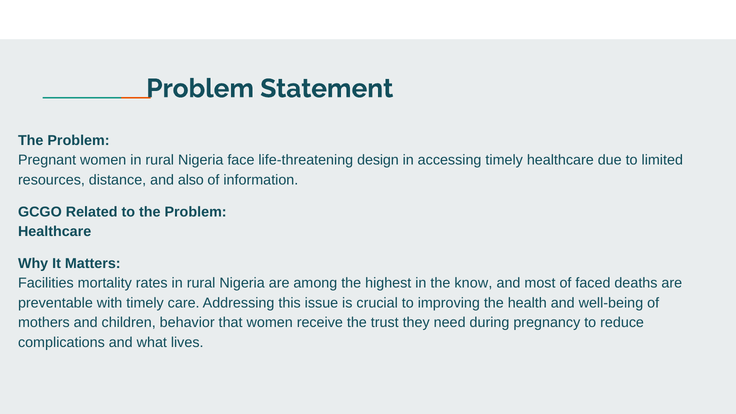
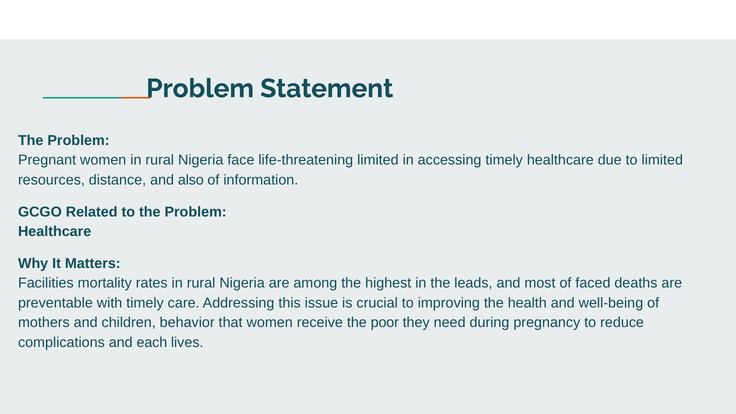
life-threatening design: design -> limited (378, 160)
know: know -> leads (473, 283)
trust: trust -> poor (385, 323)
what: what -> each (152, 342)
